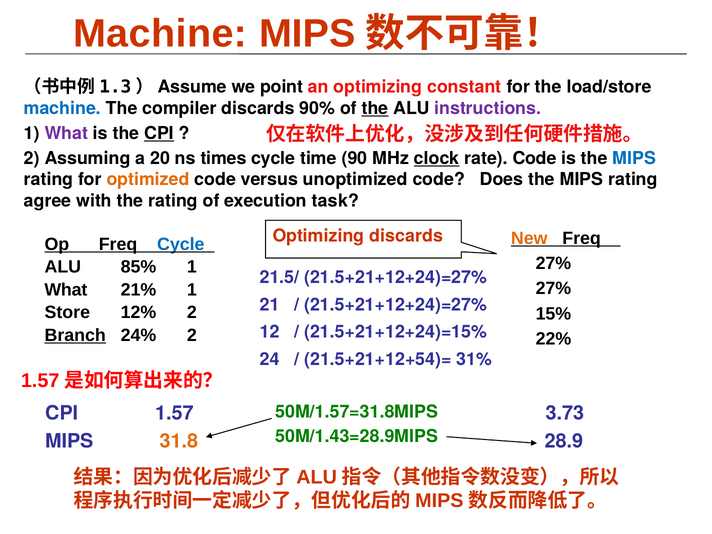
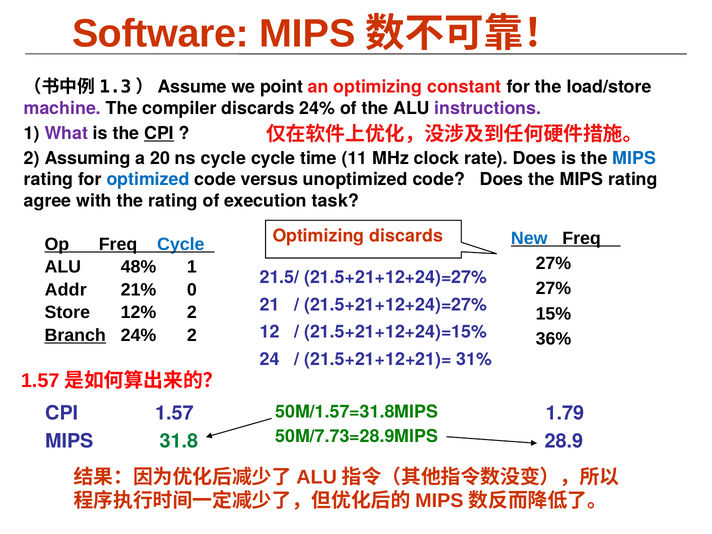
Machine: Machine -> Software (161, 34)
machine colour: blue -> purple (62, 108)
discards 90%: 90% -> 24% (317, 108)
the underline: present -> none (375, 108)
ns times: times -> cycle (223, 158)
90: 90 -> 11 (355, 158)
clock underline: present -> none (437, 158)
rate Code: Code -> Does (534, 158)
optimized colour: orange -> blue (148, 180)
New colour: orange -> blue (529, 238)
85%: 85% -> 48% (138, 267)
What: What -> Addr (66, 290)
21% 1: 1 -> 0 (192, 290)
22%: 22% -> 36% (553, 339)
21.5+21+12+54)=: 21.5+21+12+54)= -> 21.5+21+12+21)= (378, 359)
3.73: 3.73 -> 1.79 (565, 413)
50M/1.43=28.9MIPS: 50M/1.43=28.9MIPS -> 50M/7.73=28.9MIPS (357, 436)
31.8 colour: orange -> green (179, 441)
